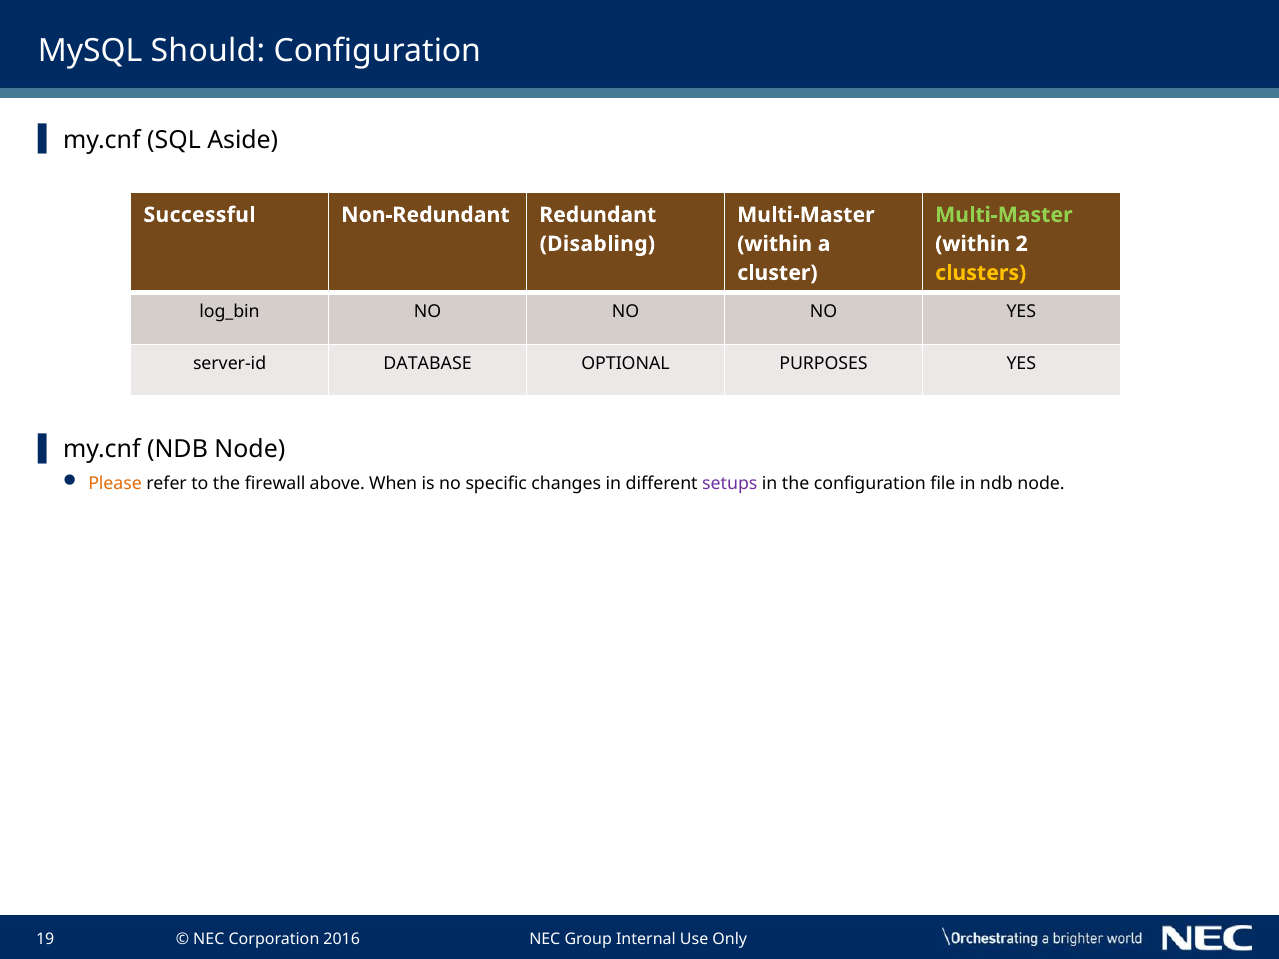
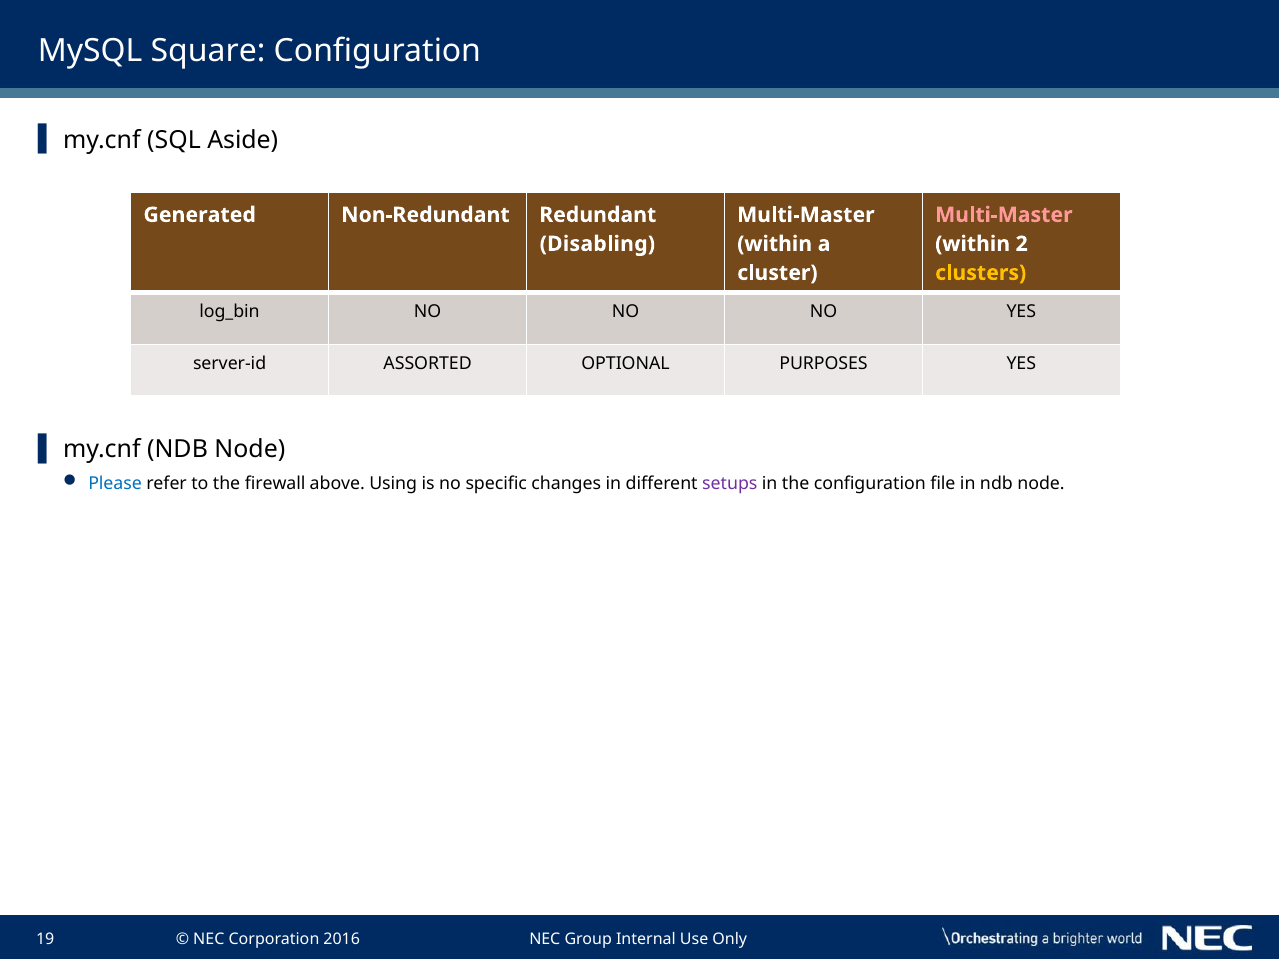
Should: Should -> Square (208, 51)
Successful: Successful -> Generated (200, 215)
Multi-Master colour: light green -> pink (1004, 215)
DATABASE: DATABASE -> ASSORTED (428, 364)
Please colour: orange -> blue (115, 484)
When: When -> Using (393, 484)
